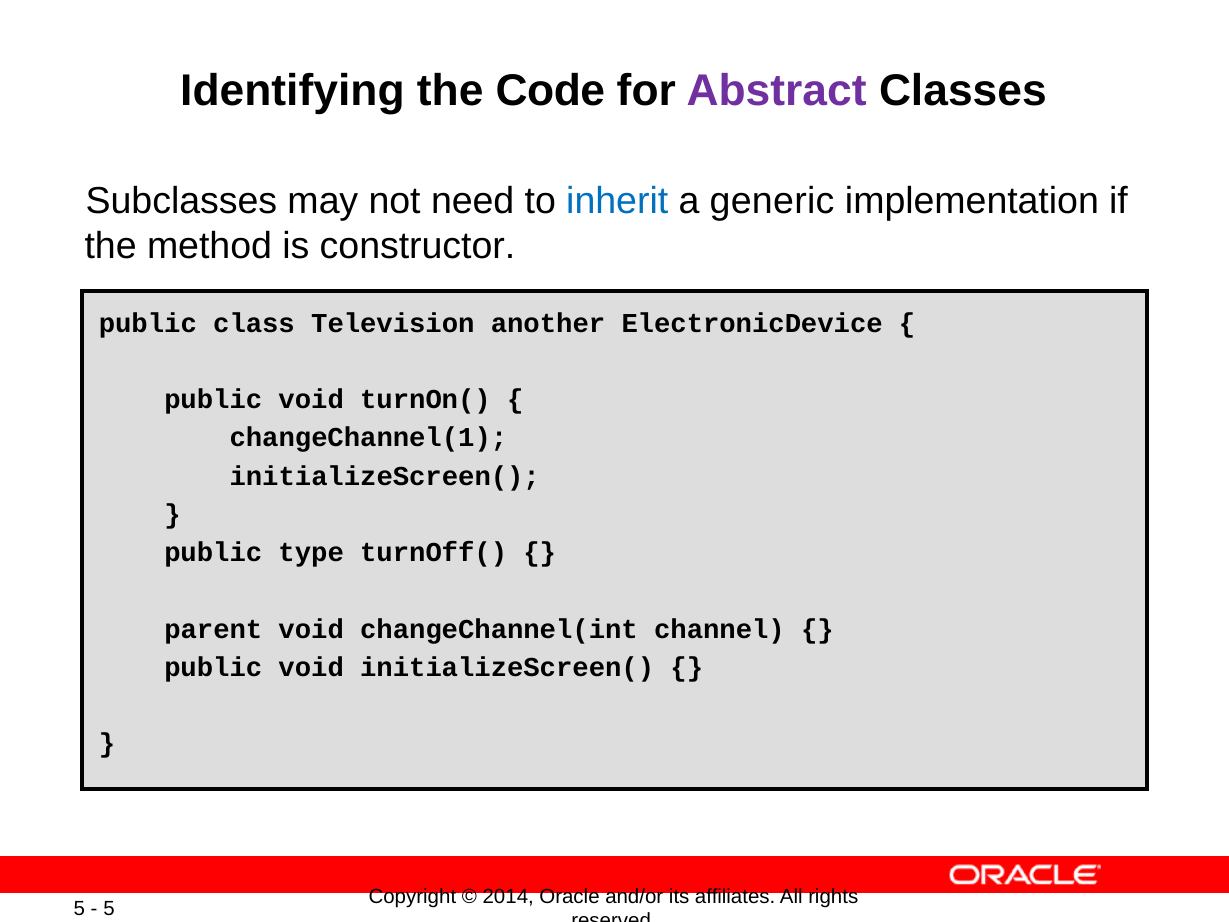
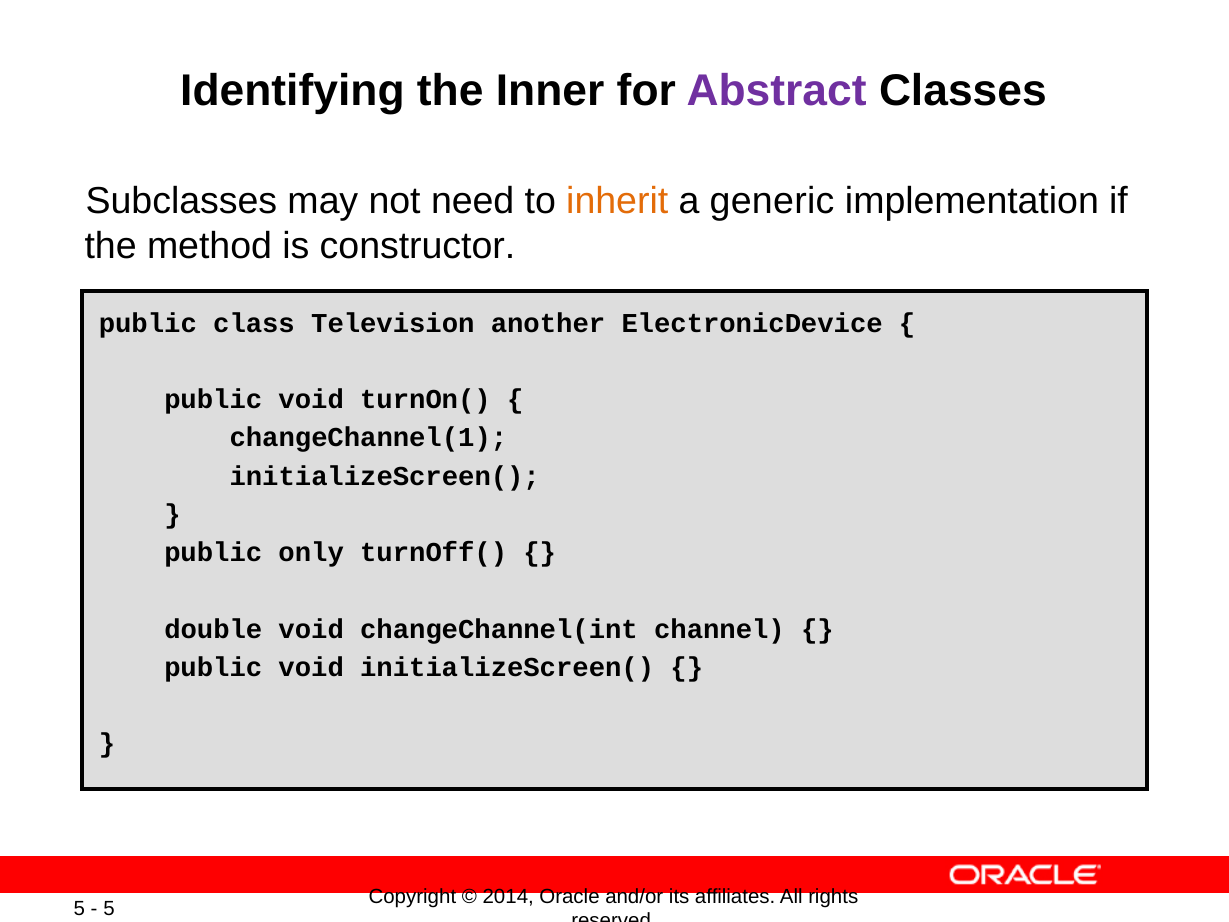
Code: Code -> Inner (550, 91)
inherit colour: blue -> orange (617, 201)
type: type -> only (311, 552)
parent: parent -> double (213, 629)
